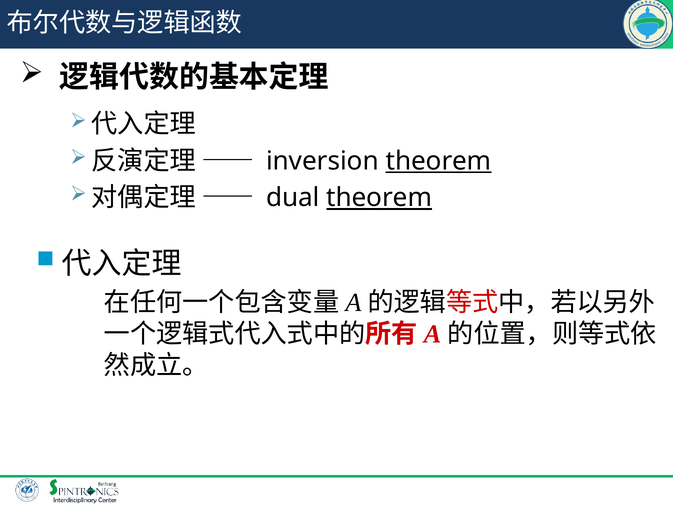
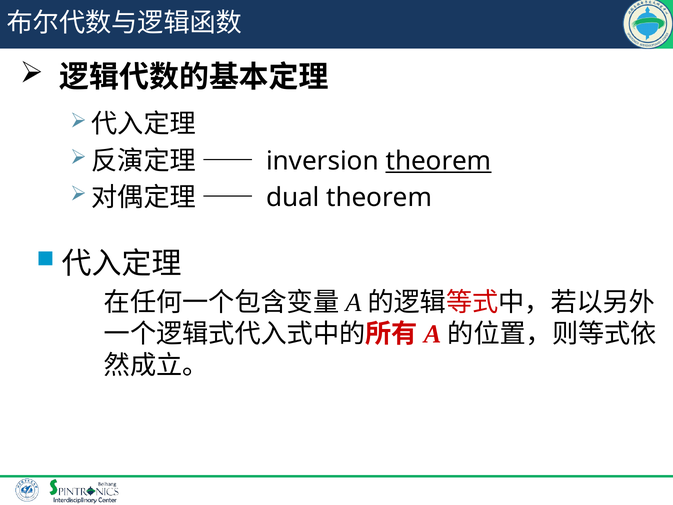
theorem underline: present -> none (379, 198)
